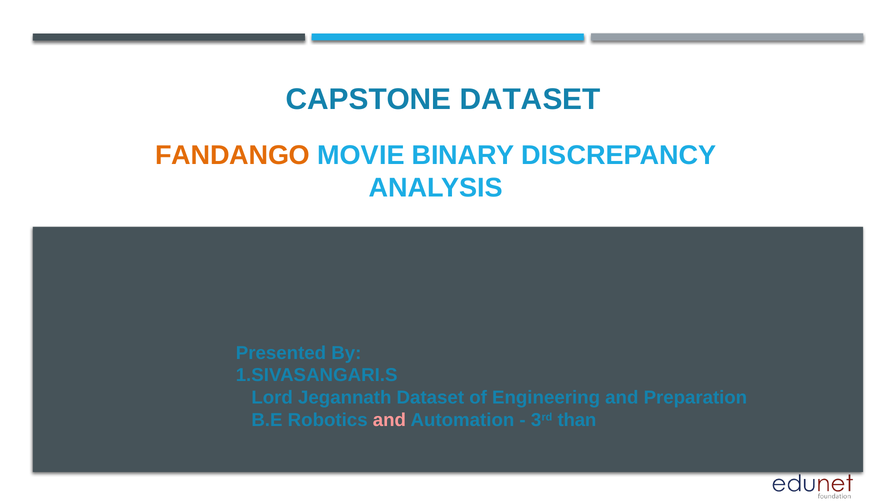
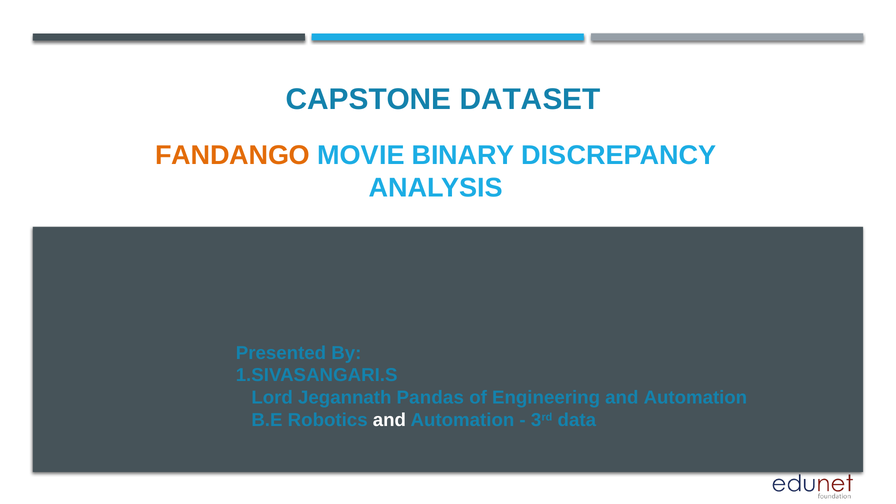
Jegannath Dataset: Dataset -> Pandas (430, 398)
Engineering and Preparation: Preparation -> Automation (695, 398)
and colour: pink -> white (389, 420)
than: than -> data (577, 420)
